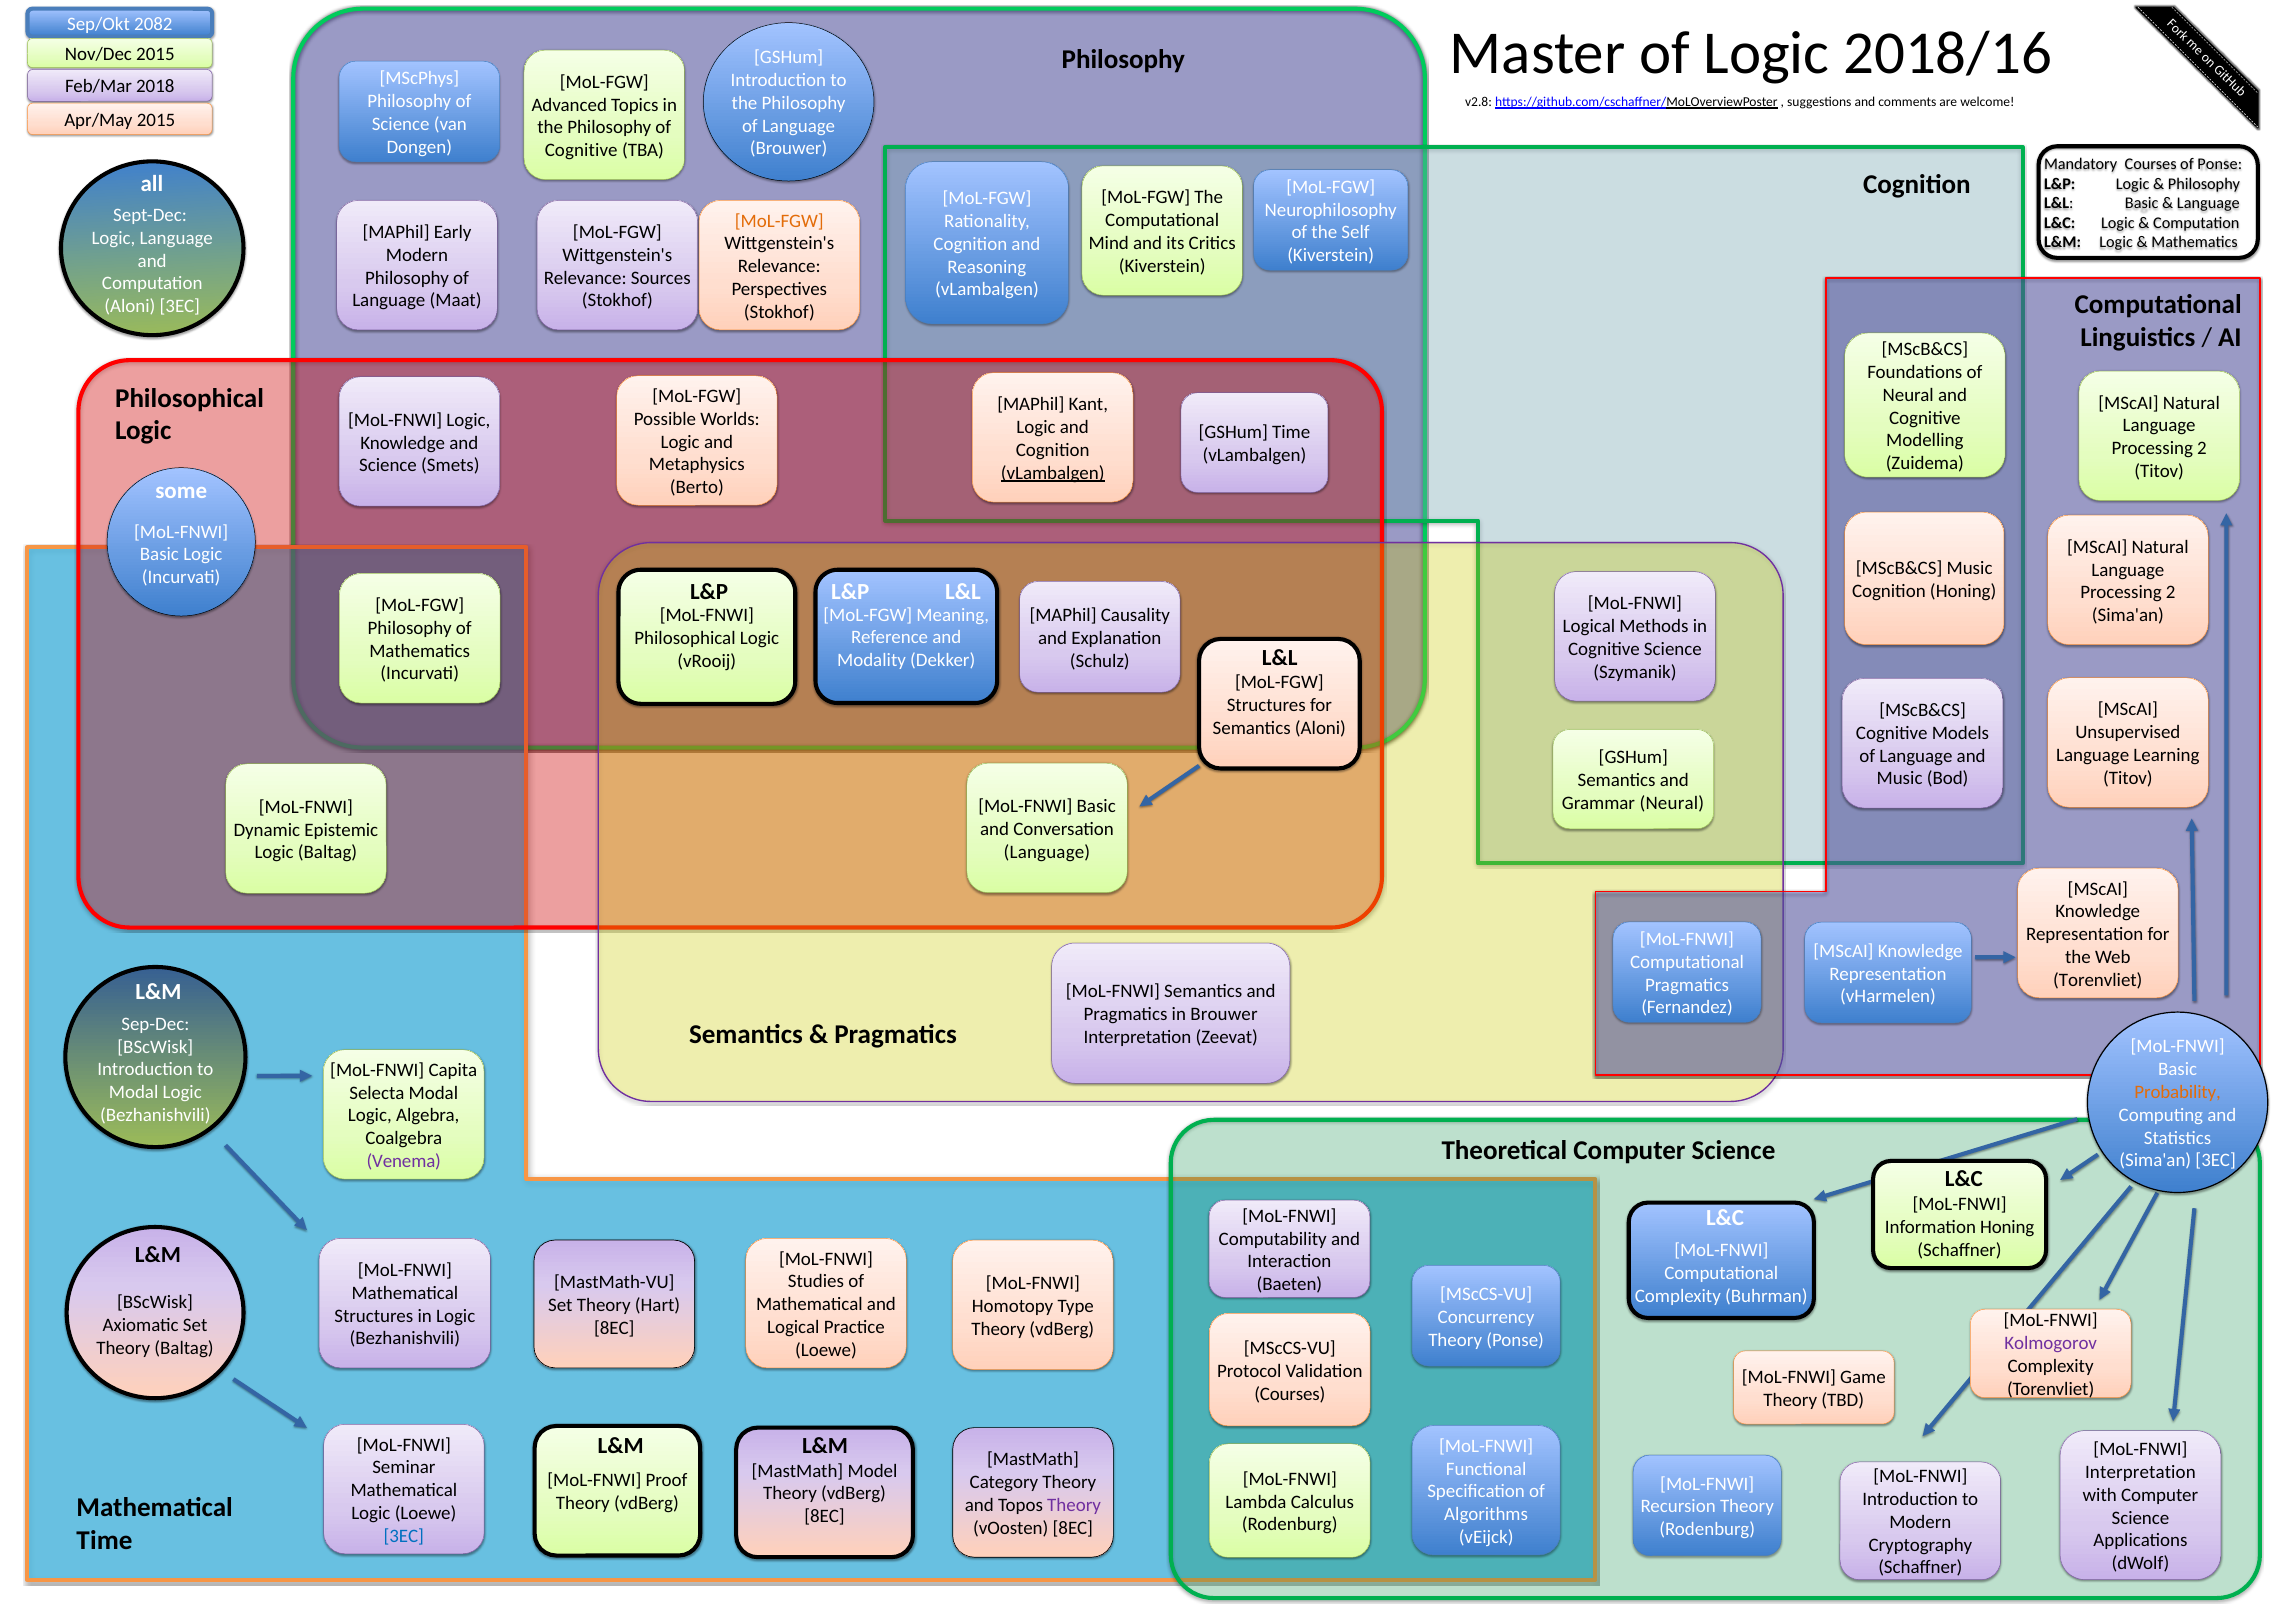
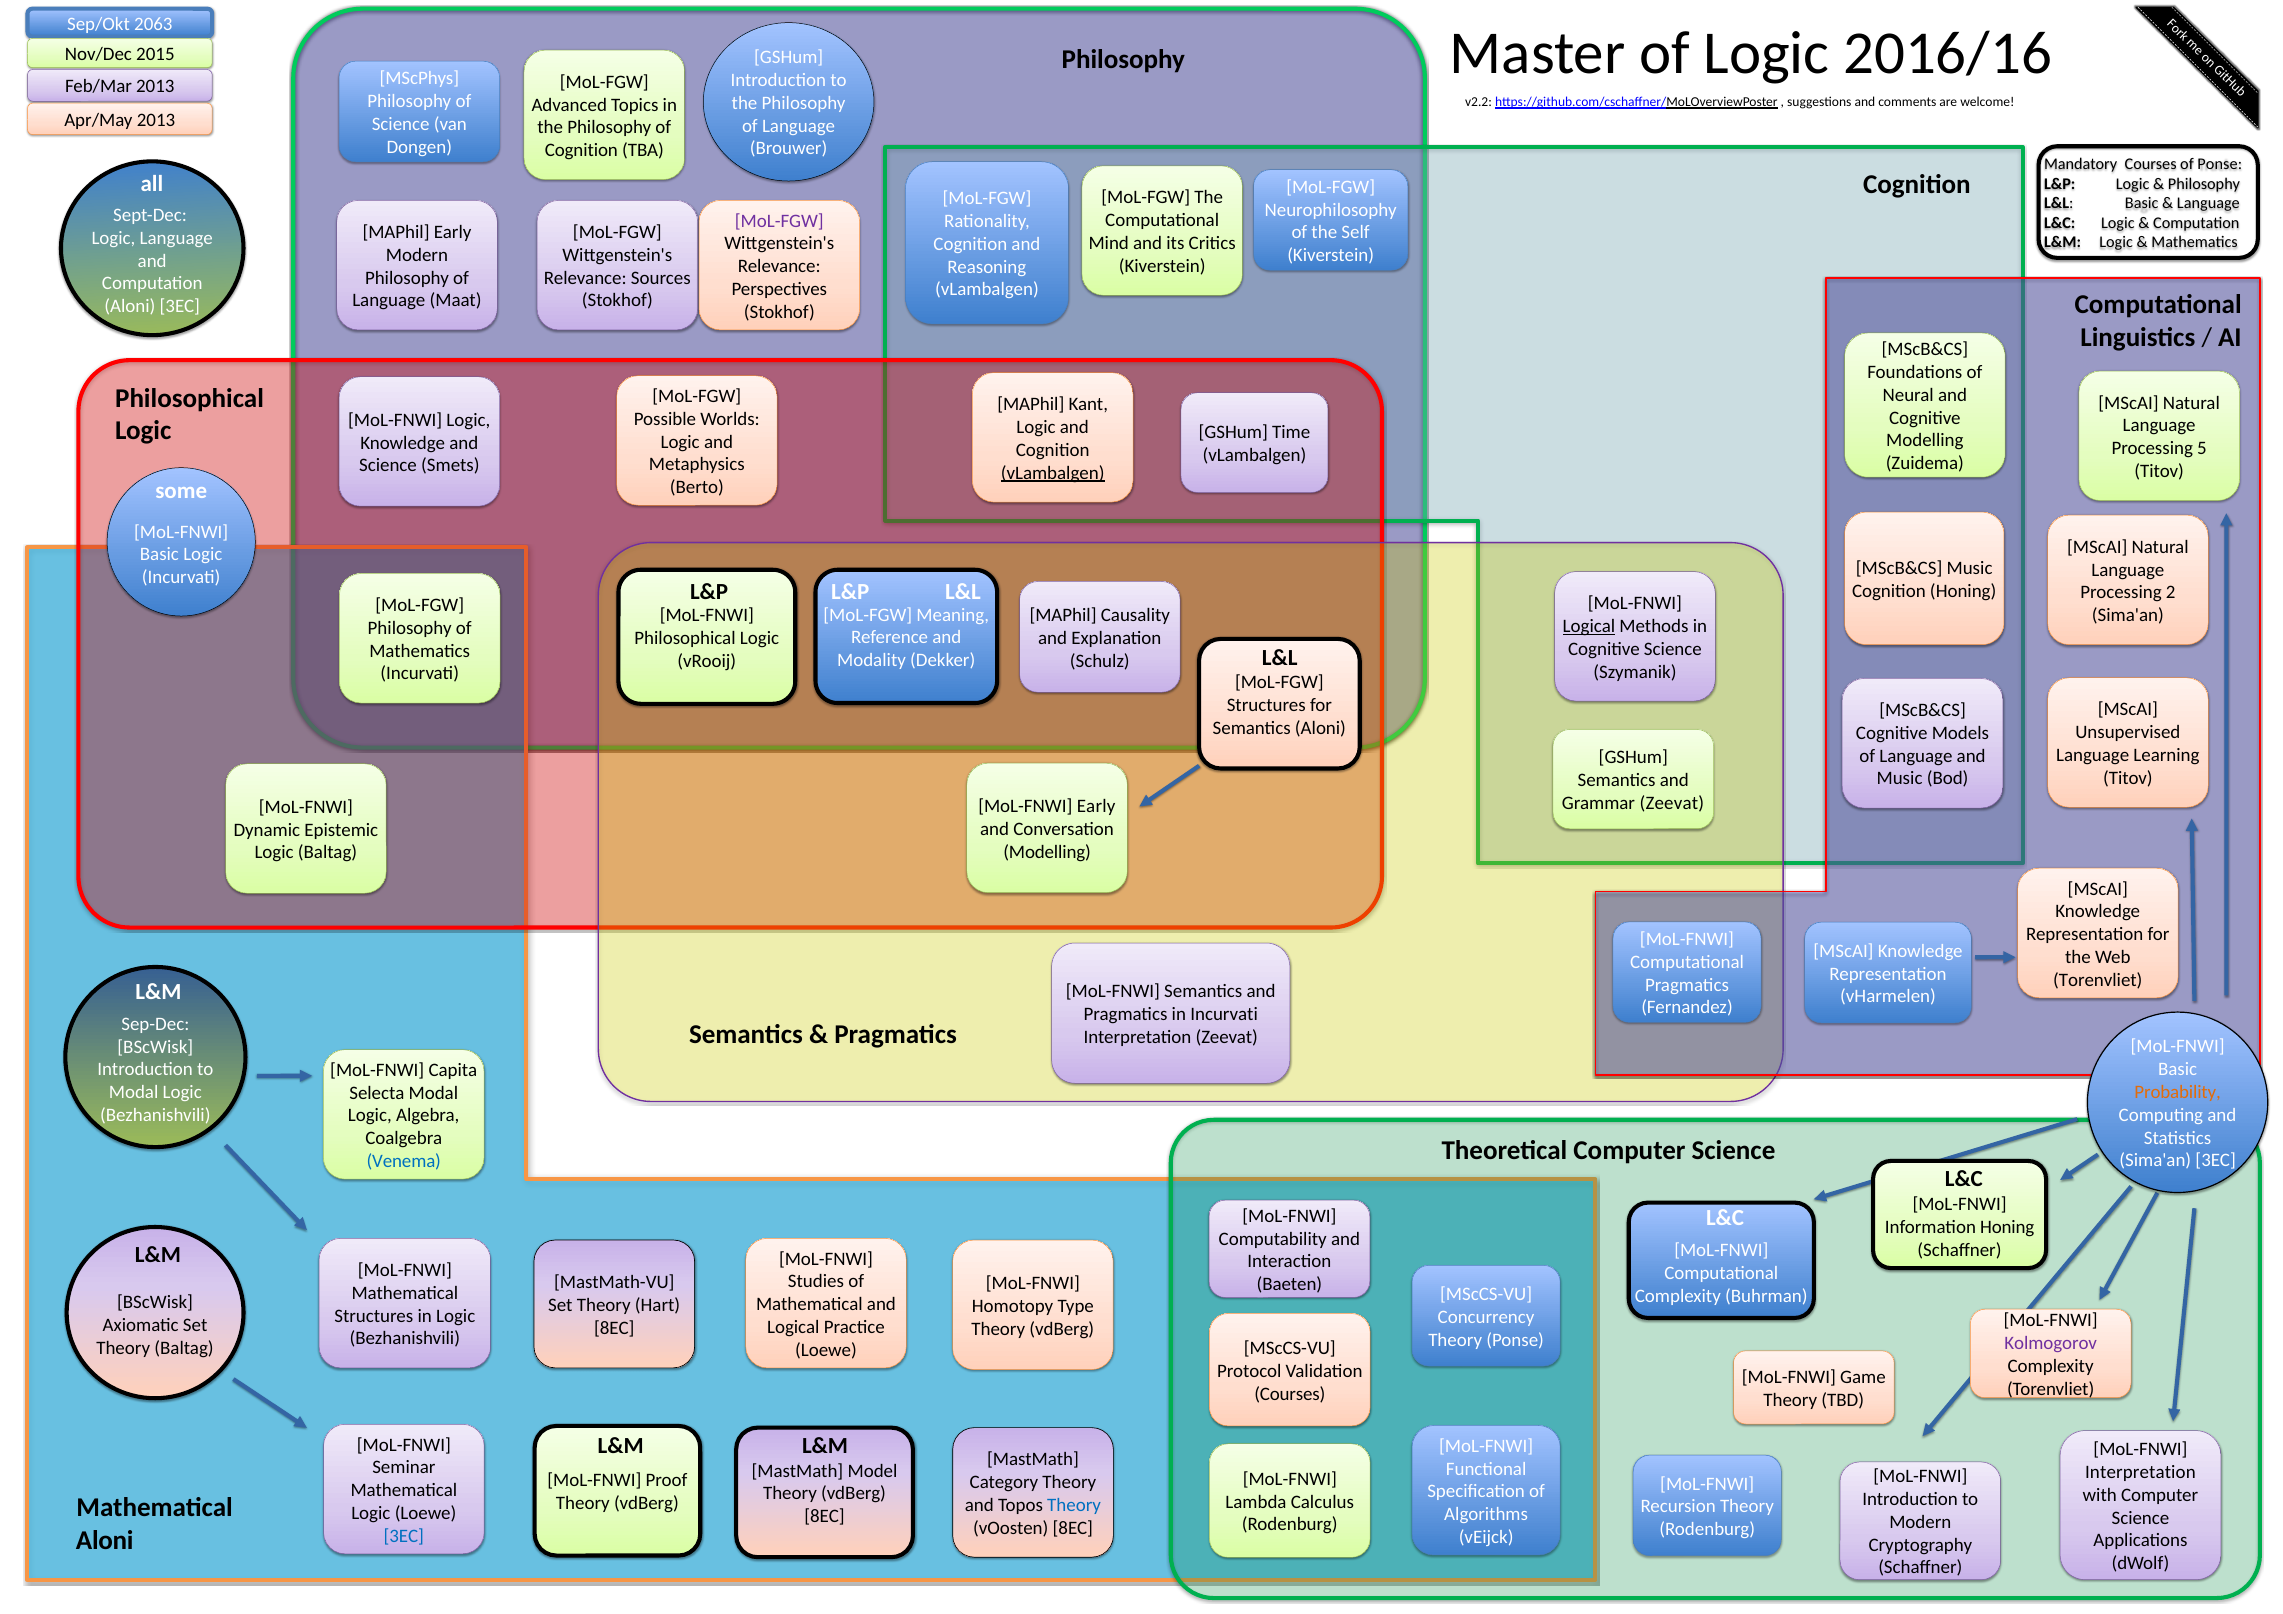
2082: 2082 -> 2063 (153, 24)
2018/16: 2018/16 -> 2016/16 (1948, 53)
Feb/Mar 2018: 2018 -> 2013 (155, 87)
v2.8: v2.8 -> v2.2 (1479, 102)
Apr/May 2015: 2015 -> 2013 (156, 120)
Cognitive: Cognitive -> Cognition (581, 150)
MoL-FGW colour: orange -> purple (779, 221)
2: 2 -> 5 (2202, 448)
Logical underline: none -> present (1589, 626)
Grammar Neural: Neural -> Zeevat (1672, 803)
Basic: Basic -> Early (1096, 806)
Language: Language -> Modelling (1047, 852)
in Brouwer: Brouwer -> Incurvati (1224, 1014)
Venema colour: purple -> blue (404, 1161)
Theory colour: purple -> blue (1074, 1505)
Time: Time -> Aloni (105, 1540)
